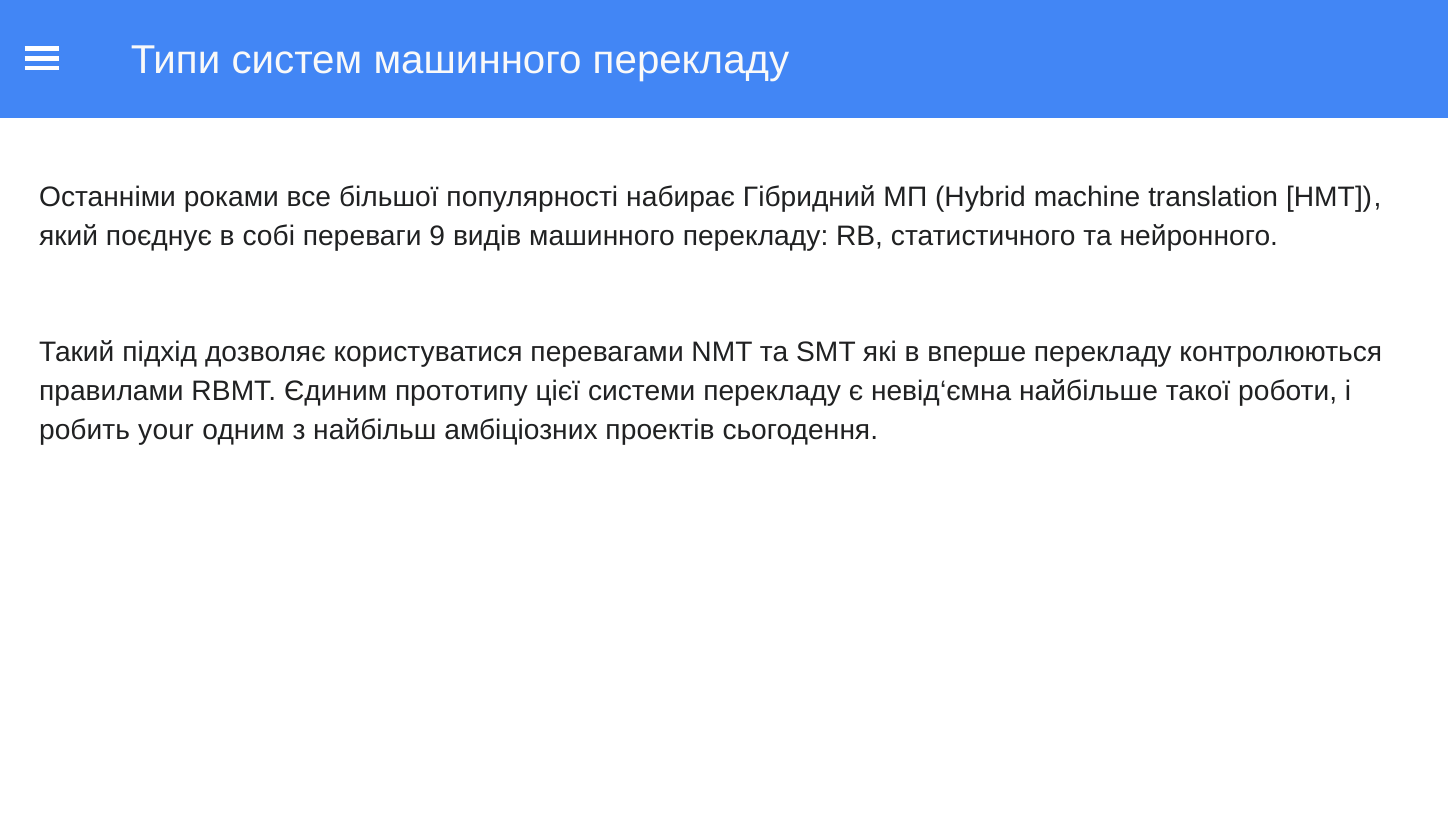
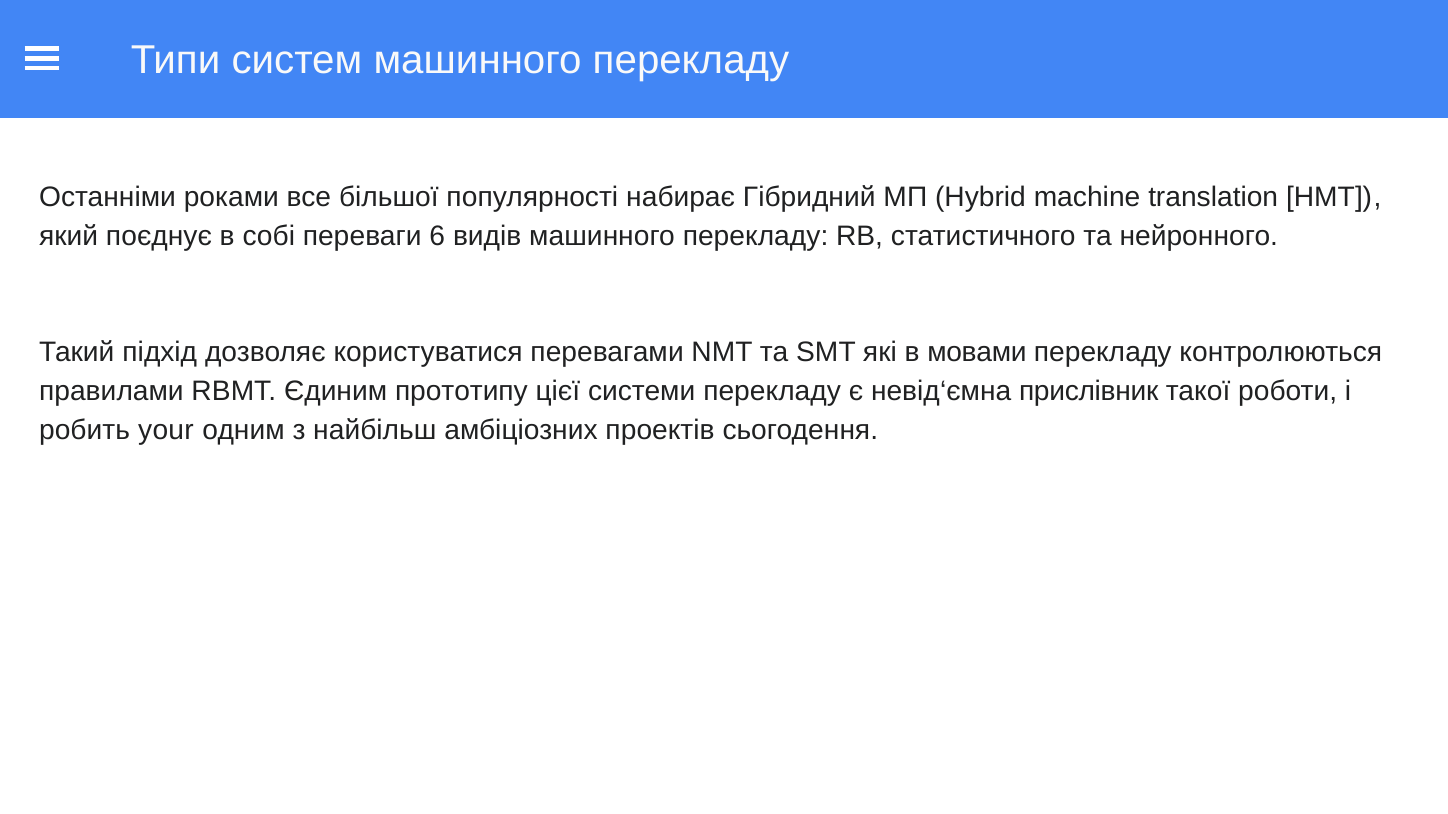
9: 9 -> 6 (437, 236)
вперше: вперше -> мовами (977, 353)
найбільше: найбільше -> прислівник (1089, 391)
